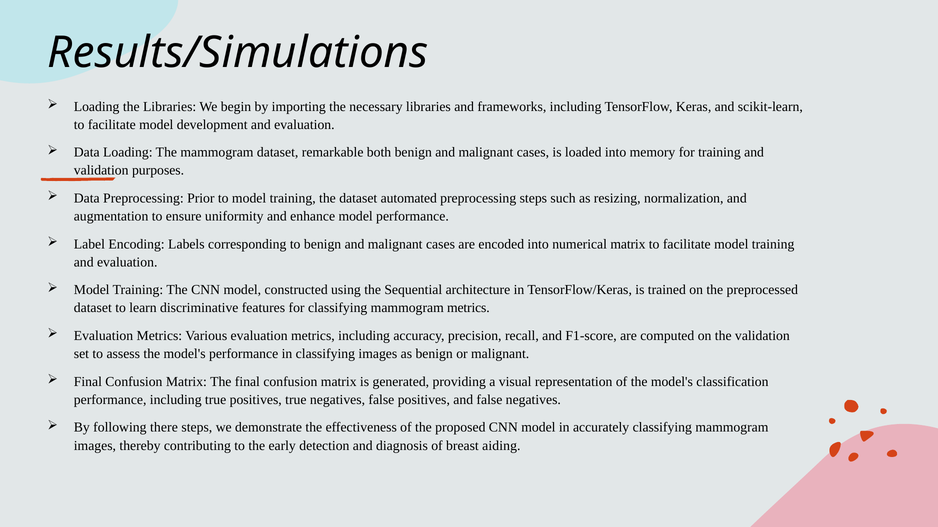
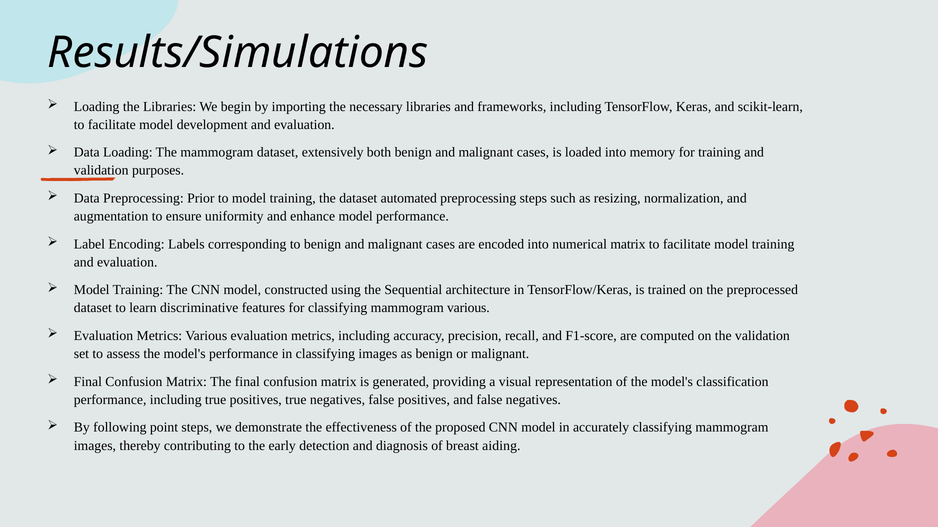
remarkable: remarkable -> extensively (333, 153)
mammogram metrics: metrics -> various (468, 308)
there: there -> point (164, 428)
